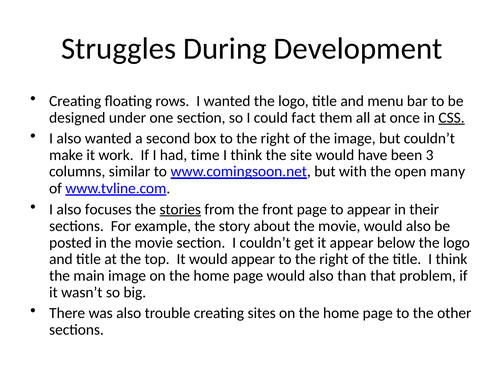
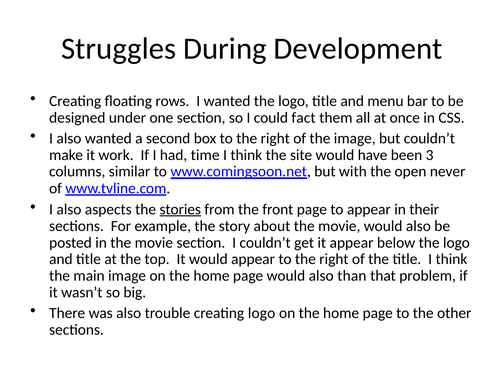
CSS underline: present -> none (452, 118)
many: many -> never (448, 172)
focuses: focuses -> aspects (108, 209)
creating sites: sites -> logo (262, 313)
